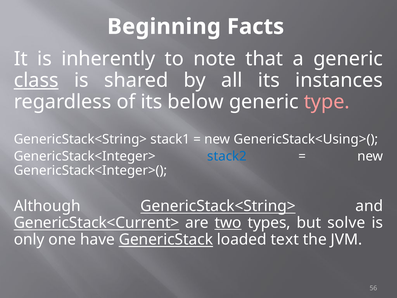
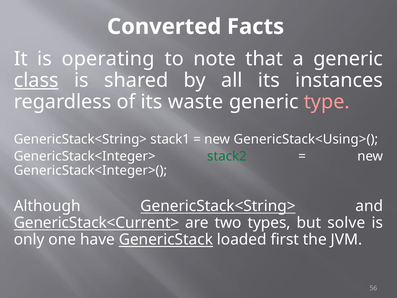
Beginning: Beginning -> Converted (164, 27)
inherently: inherently -> operating (108, 59)
below: below -> waste (196, 102)
stack2 colour: blue -> green (227, 156)
two underline: present -> none (228, 223)
text: text -> first (285, 239)
